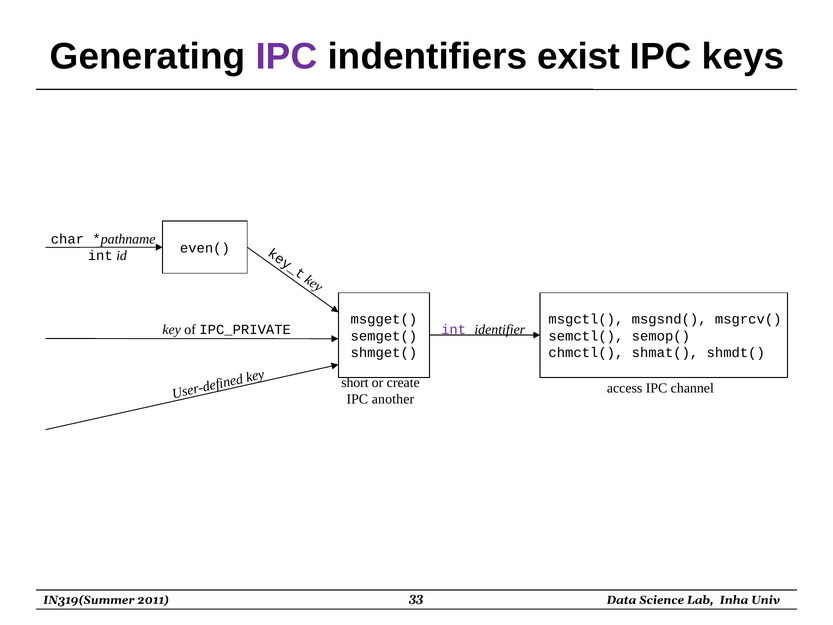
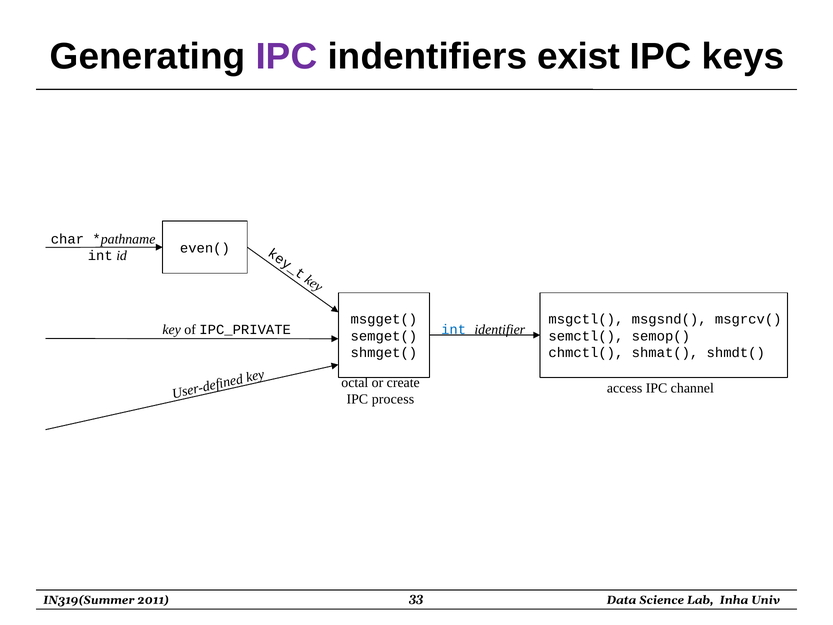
int colour: purple -> blue (454, 329)
short: short -> octal (355, 382)
another: another -> process (393, 399)
